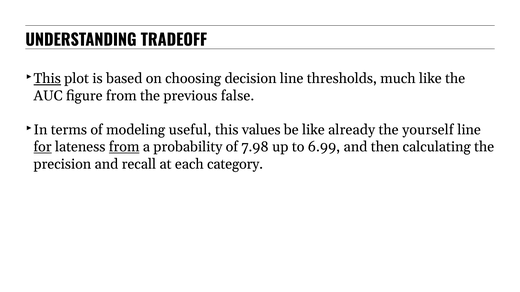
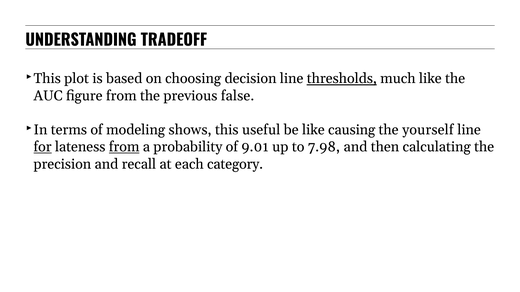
This underline: present -> none (47, 79)
thresholds underline: none -> present (342, 79)
useful: useful -> shows (190, 130)
values: values -> useful (261, 130)
already: already -> causing (352, 130)
7.98: 7.98 -> 9.01 (255, 147)
6.99: 6.99 -> 7.98 (324, 147)
